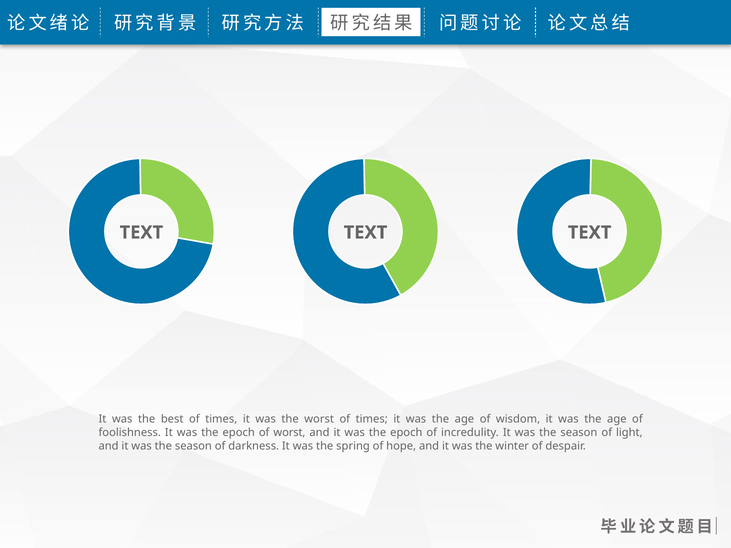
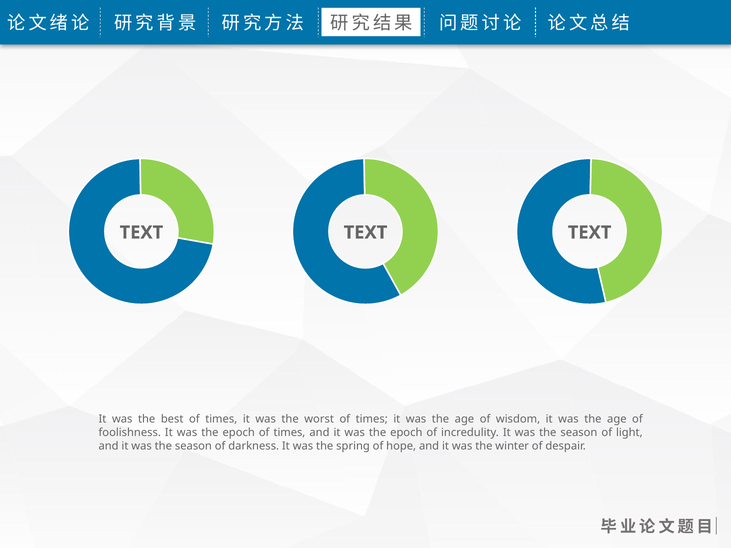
epoch of worst: worst -> times (289, 433)
